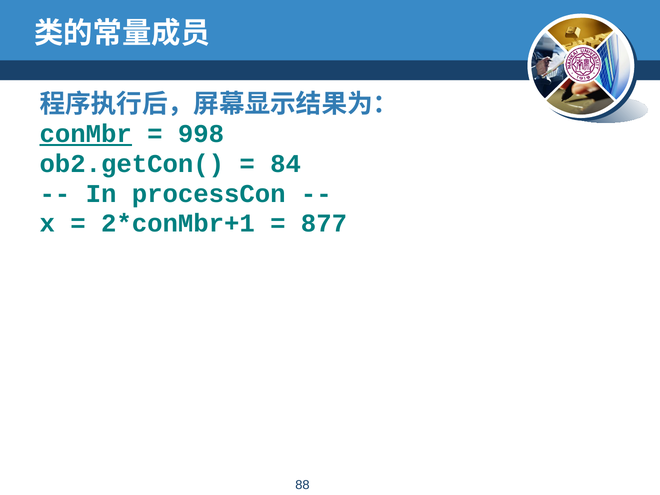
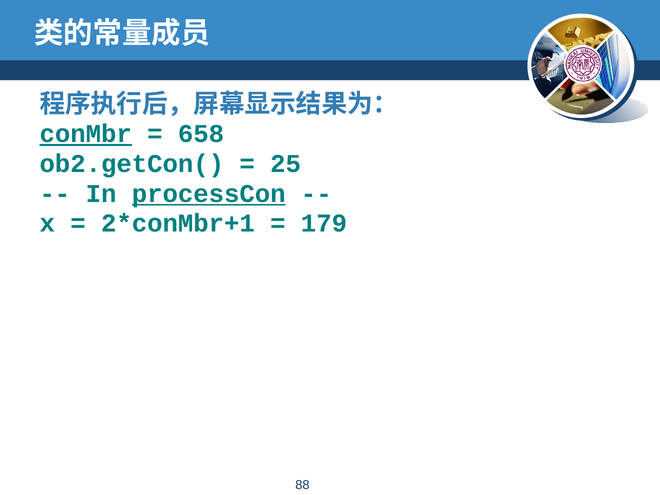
998: 998 -> 658 (201, 134)
84: 84 -> 25 (286, 164)
processCon underline: none -> present (209, 194)
877: 877 -> 179 (324, 223)
